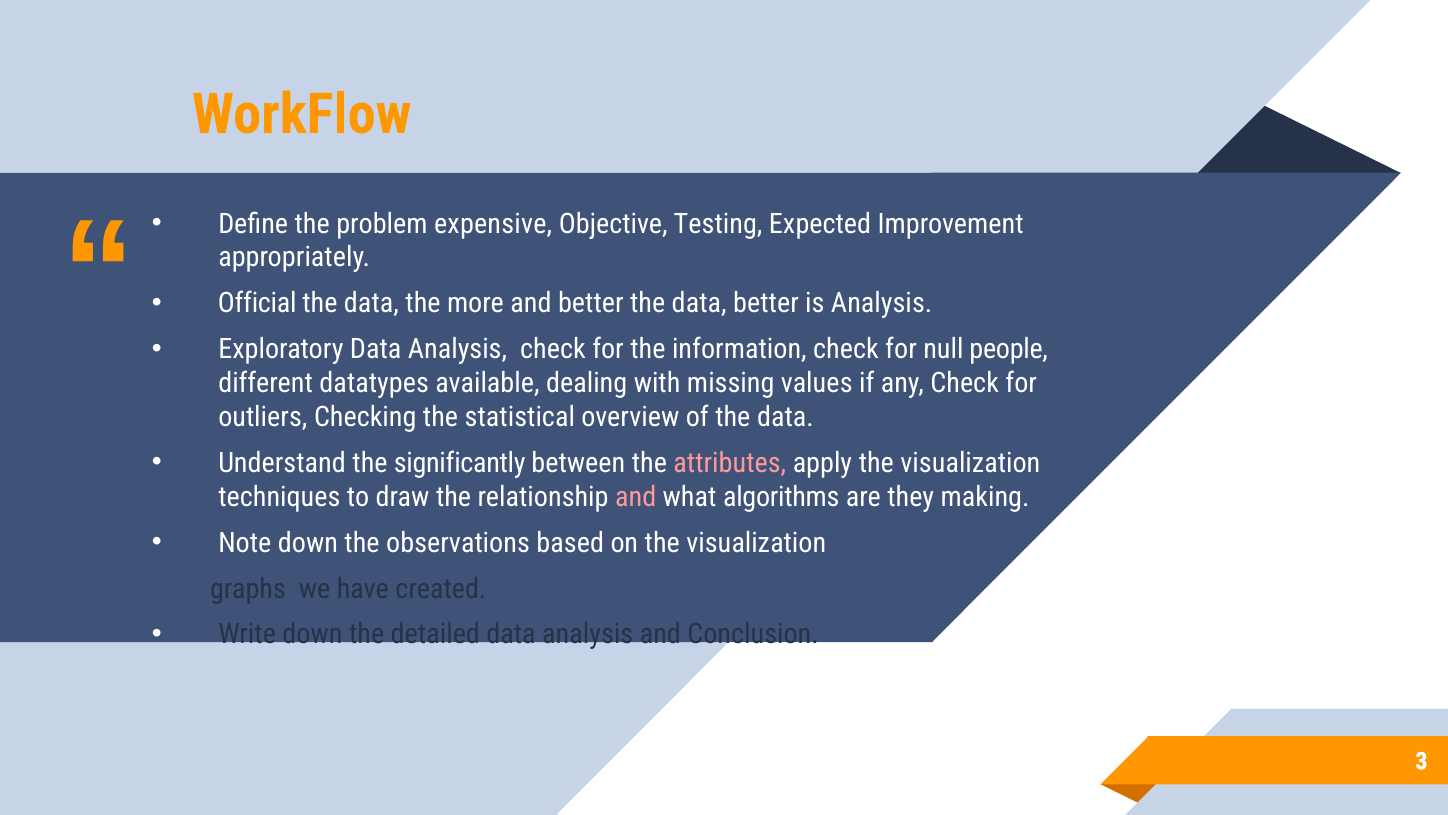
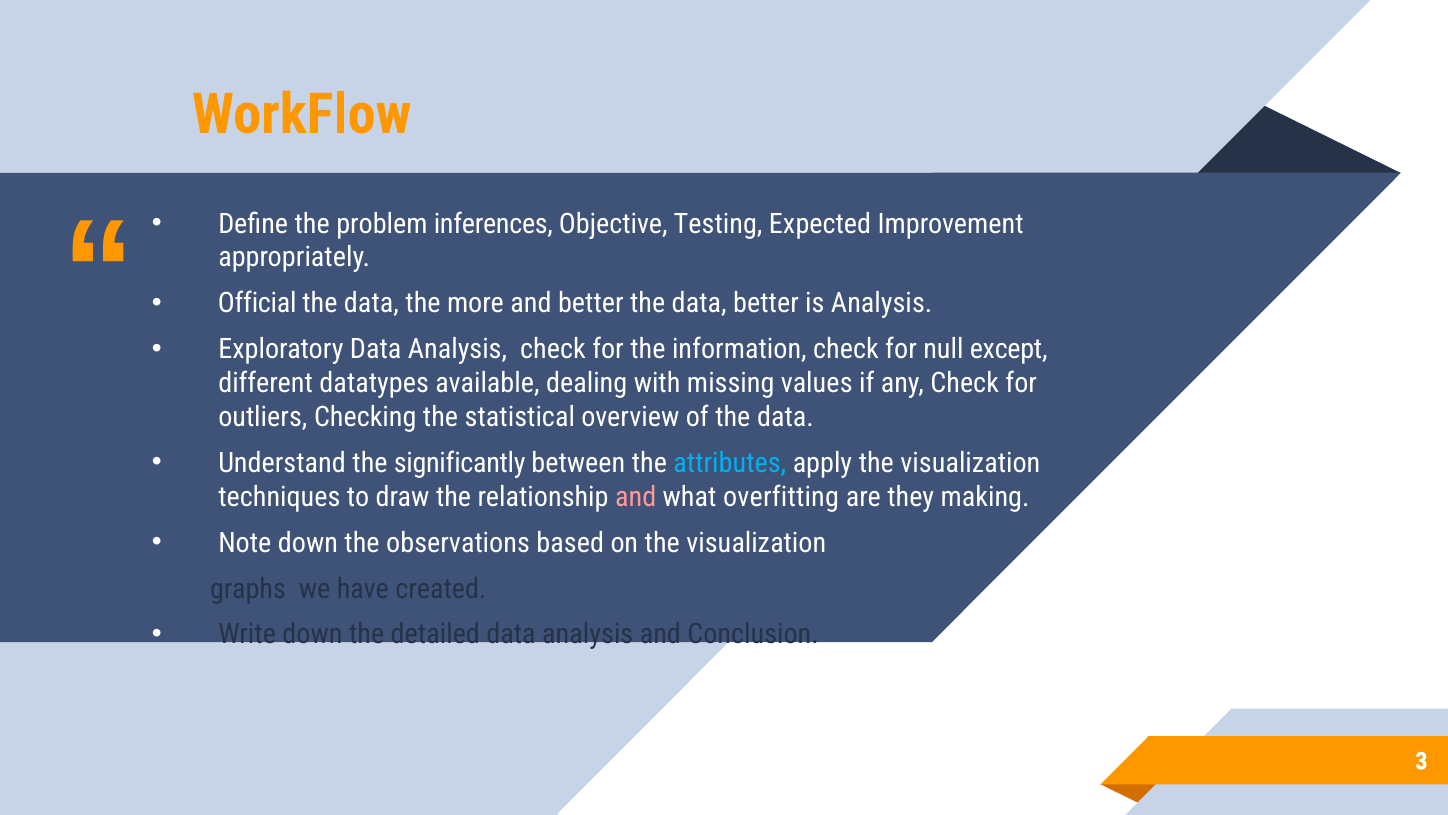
expensive: expensive -> inferences (493, 224)
people: people -> except (1009, 349)
attributes colour: pink -> light blue (730, 463)
algorithms: algorithms -> overfitting (781, 497)
